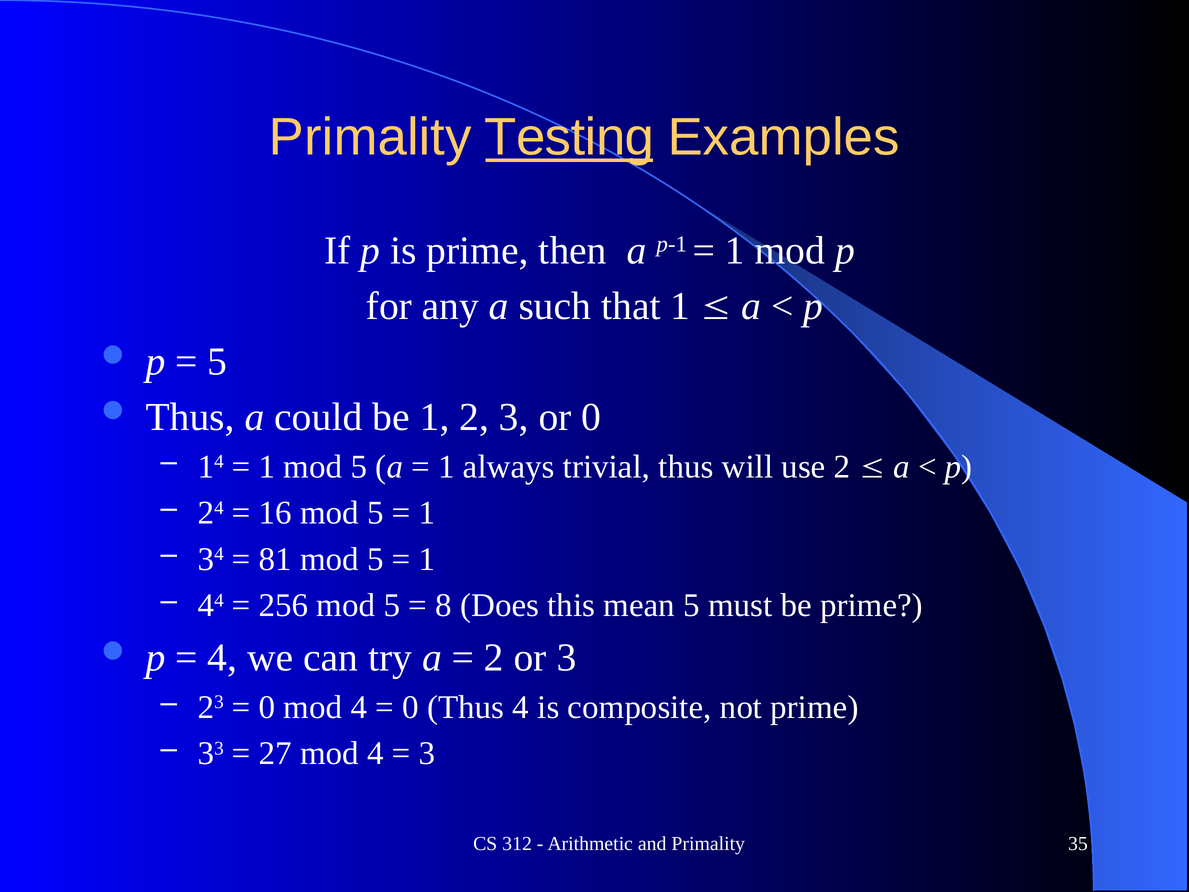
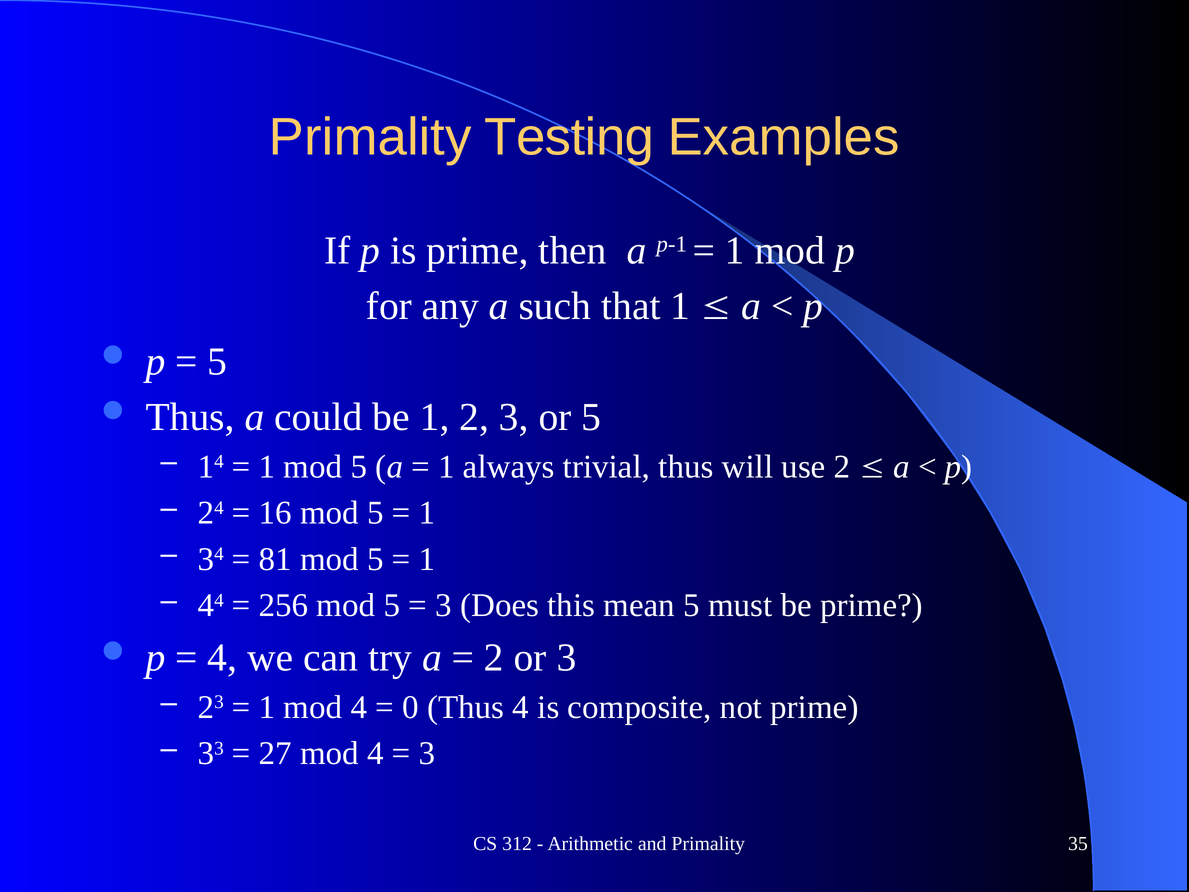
Testing underline: present -> none (569, 137)
or 0: 0 -> 5 (591, 417)
8: 8 -> 3 (444, 605)
0: 0 -> 1 (267, 707)
